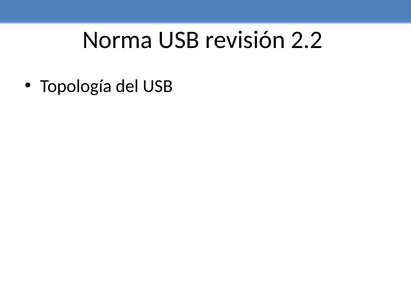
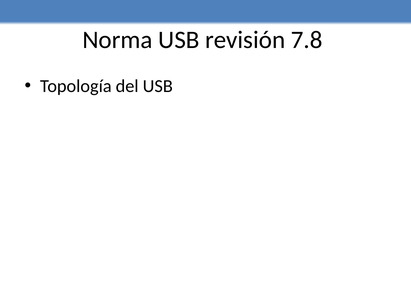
2.2: 2.2 -> 7.8 (307, 40)
